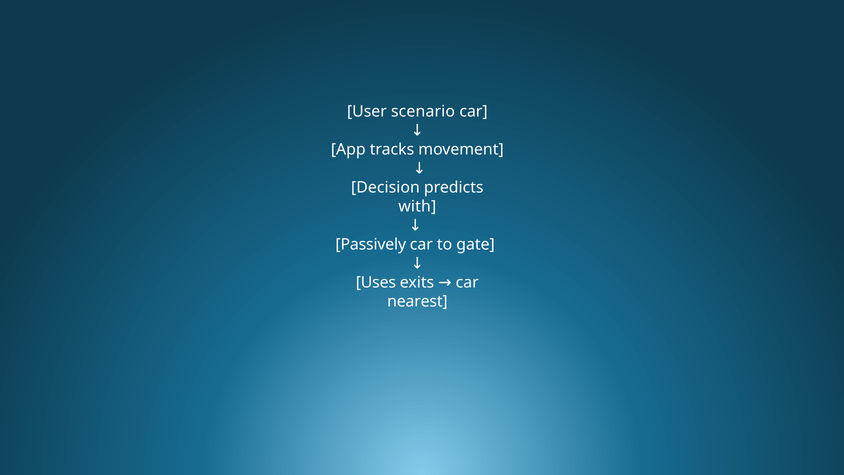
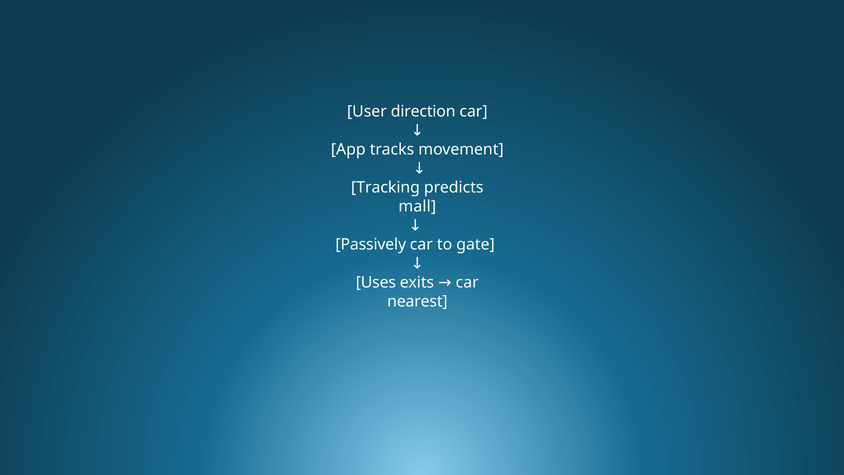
scenario: scenario -> direction (423, 111)
Decision: Decision -> Tracking (386, 187)
with: with -> mall (417, 206)
